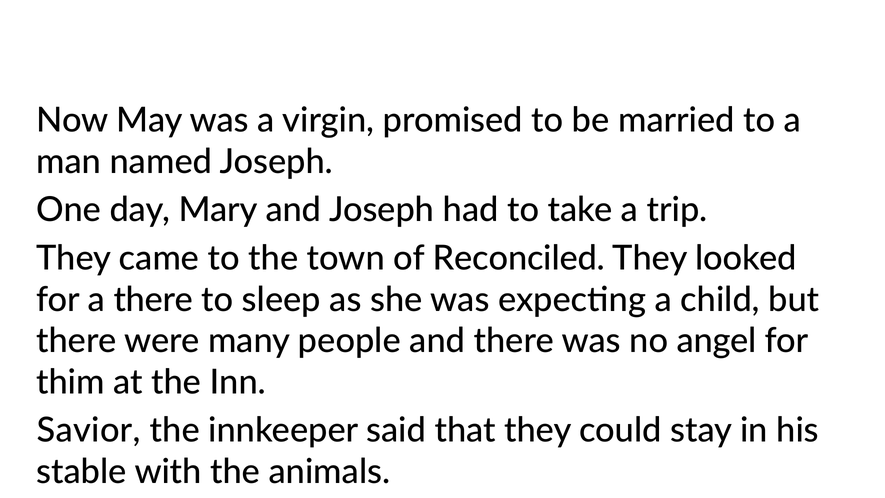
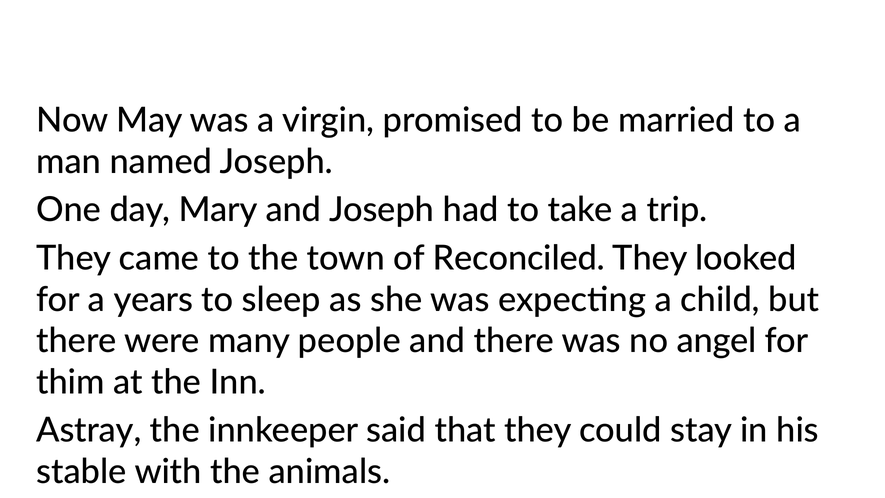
a there: there -> years (153, 300)
Savior: Savior -> Astray (89, 430)
